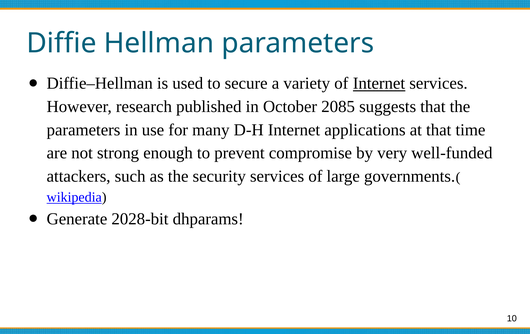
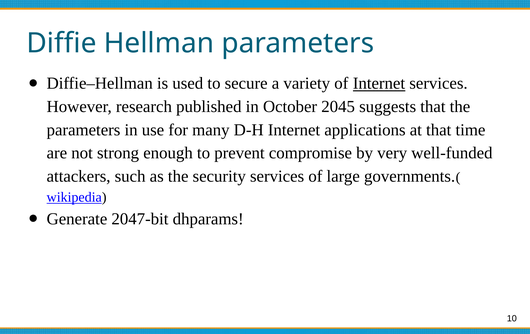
2085: 2085 -> 2045 (338, 107)
2028-bit: 2028-bit -> 2047-bit (140, 219)
